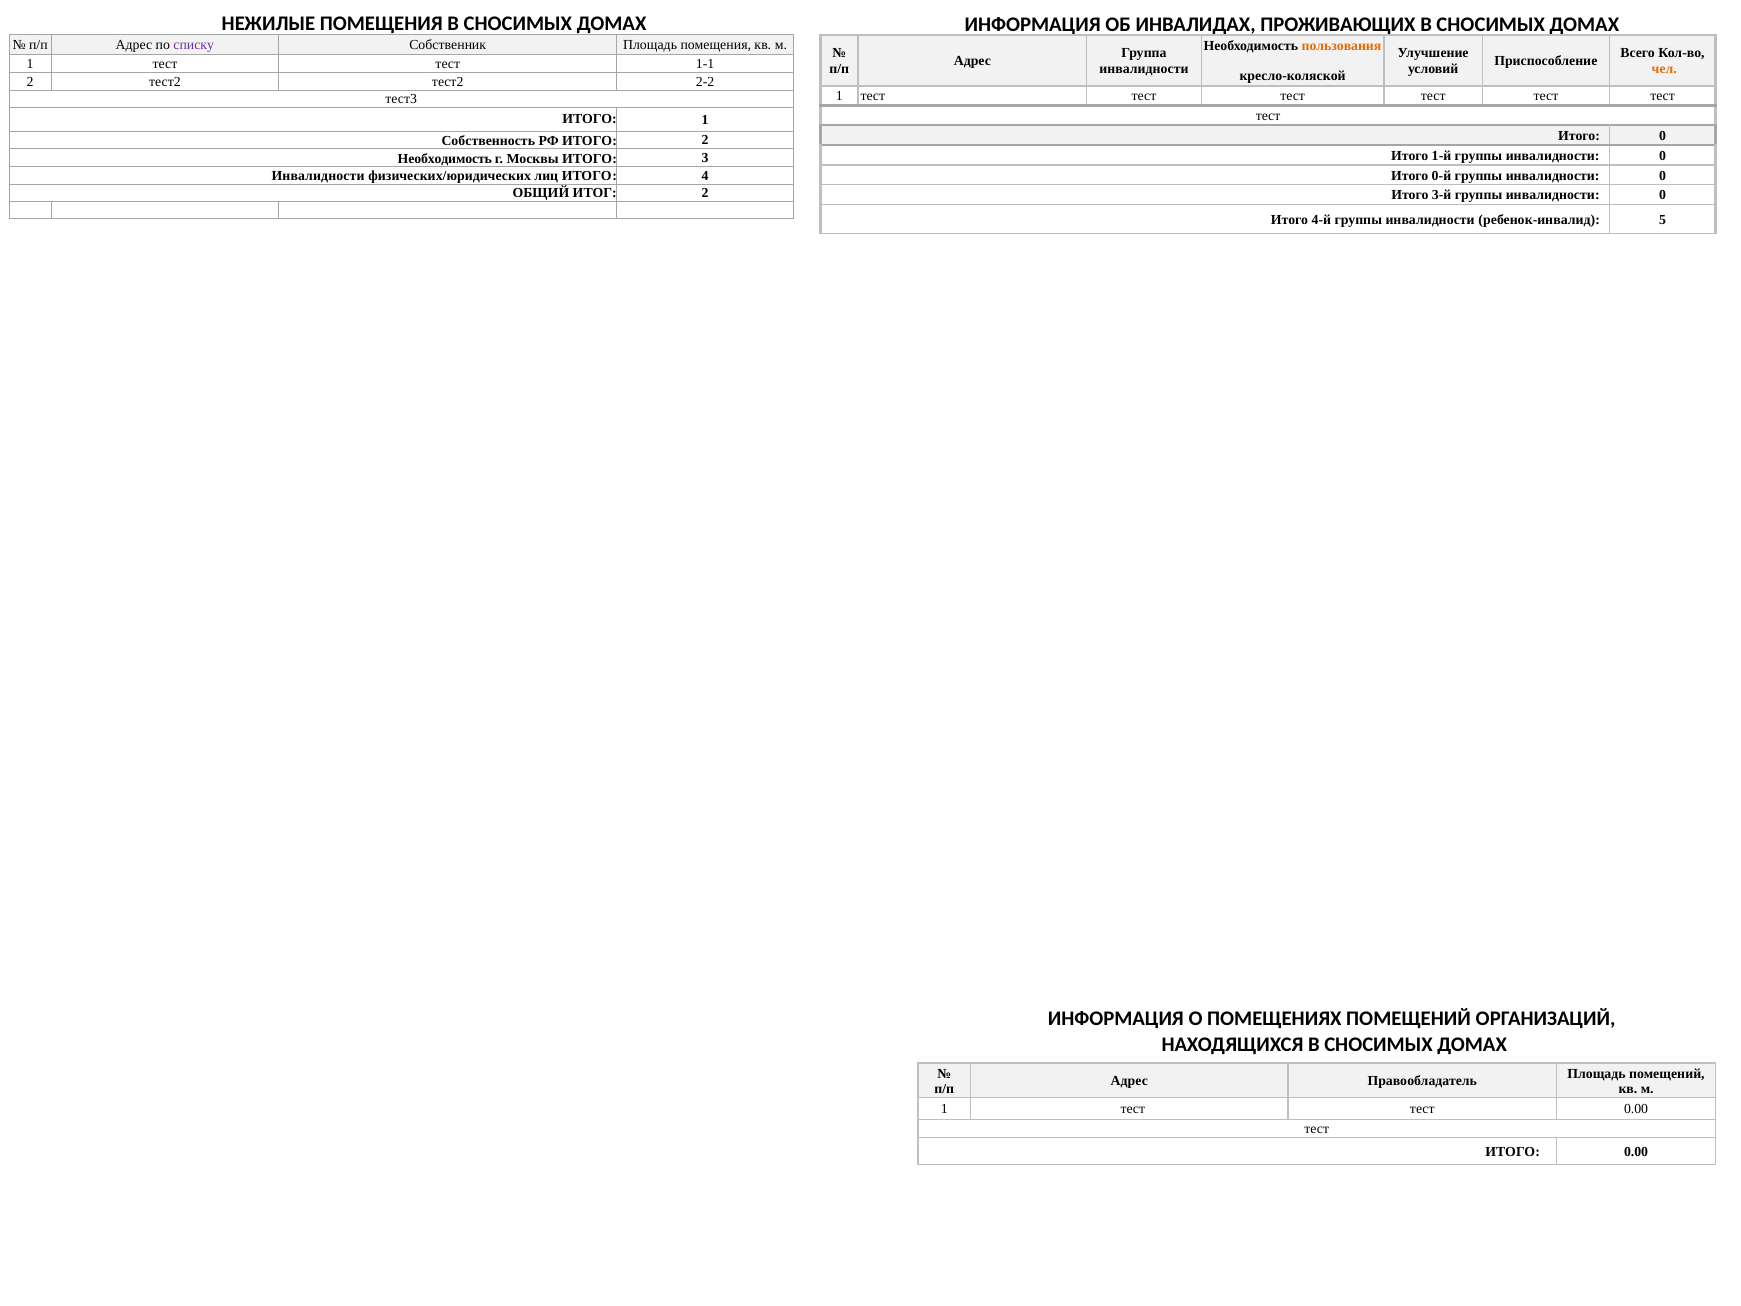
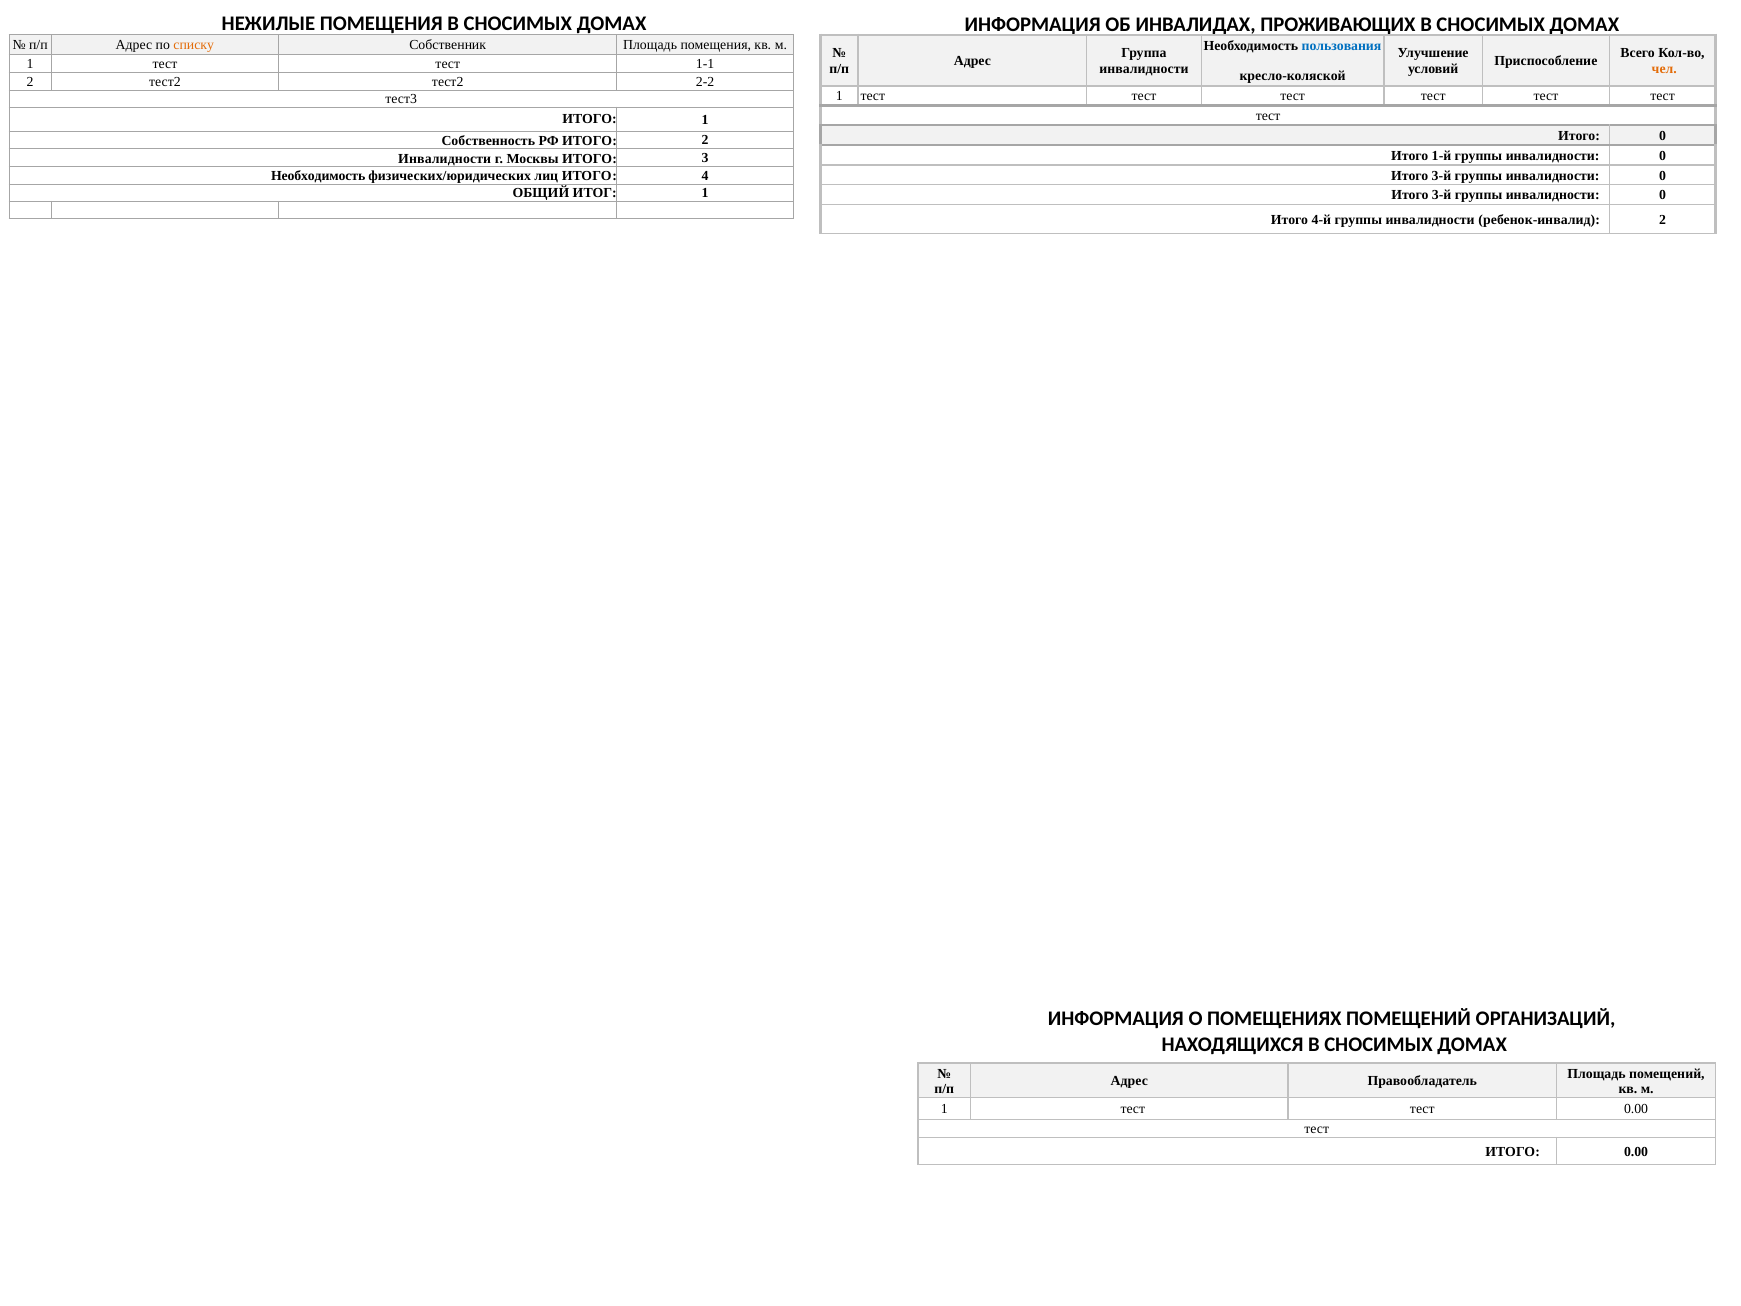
списку colour: purple -> orange (194, 45)
пользования colour: orange -> blue (1342, 46)
Необходимость: Необходимость -> Инвалидности (445, 158)
0-й: 0-й -> 3-й (1441, 176)
Инвалидности: Инвалидности -> Необходимость (318, 176)
ИТОГ 2: 2 -> 1 (705, 193)
ребенок-инвалид 5: 5 -> 2 (1663, 220)
